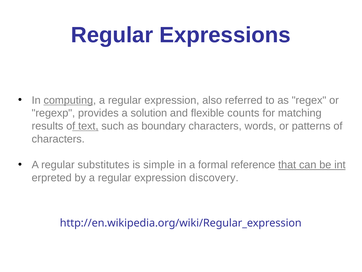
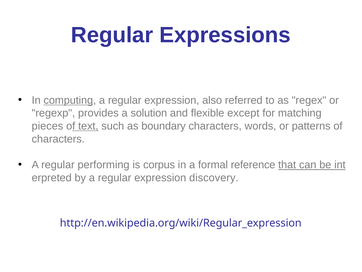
counts: counts -> except (243, 113)
results: results -> pieces (47, 126)
substitutes: substitutes -> performing (104, 165)
simple: simple -> corpus (159, 165)
